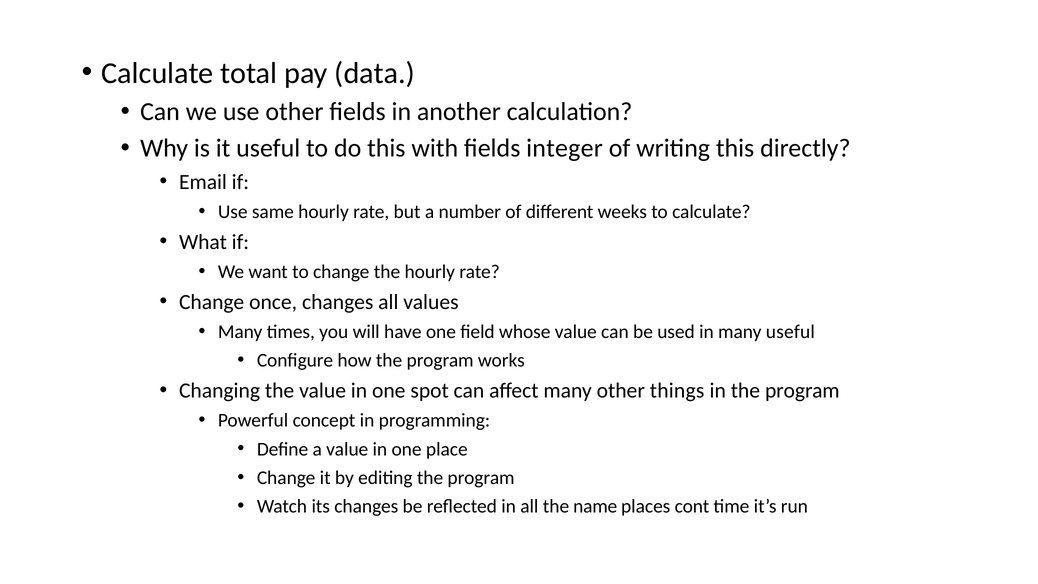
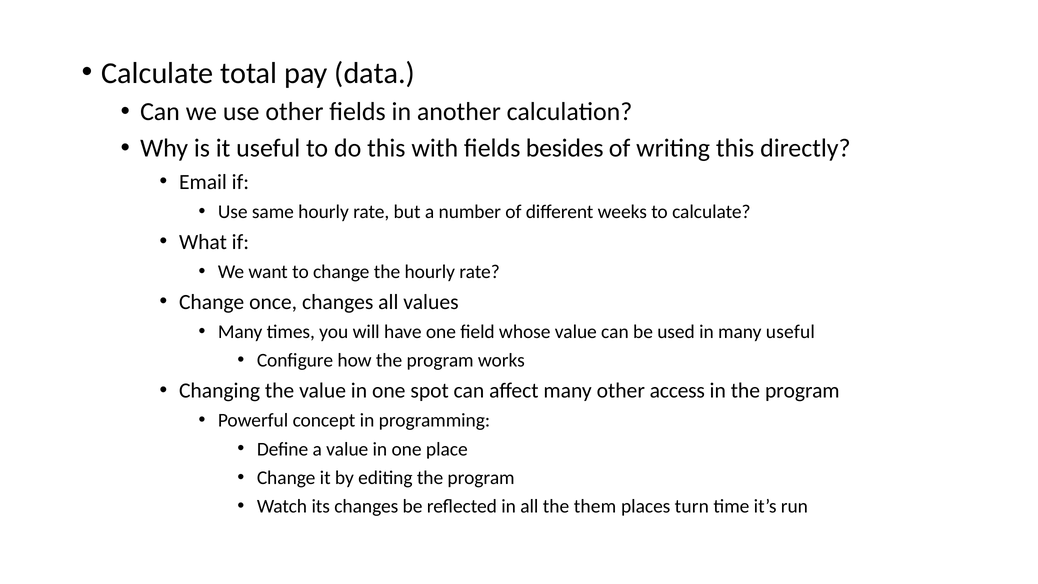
integer: integer -> besides (565, 148)
things: things -> access (677, 391)
name: name -> them (595, 506)
cont: cont -> turn (692, 506)
